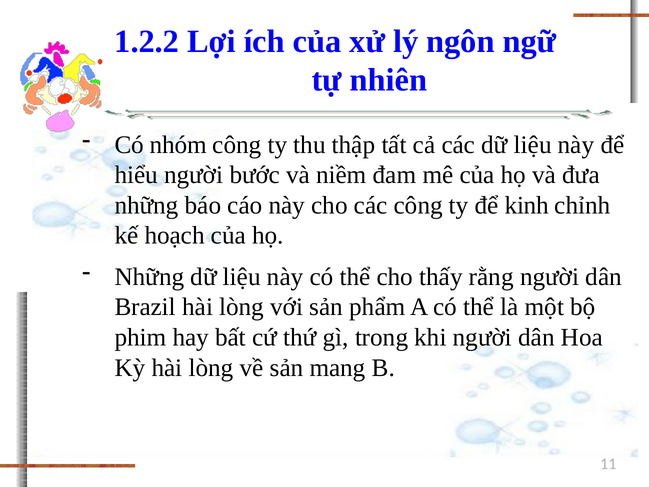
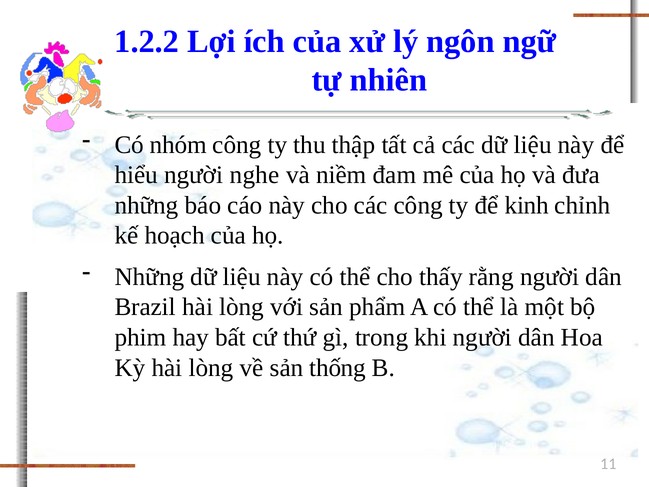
bước: bước -> nghe (255, 175)
mang: mang -> thống (338, 367)
